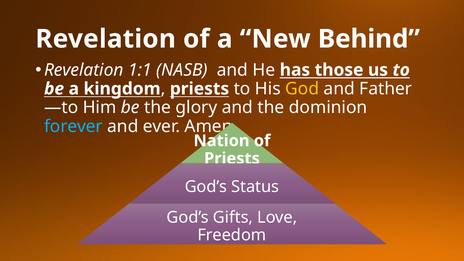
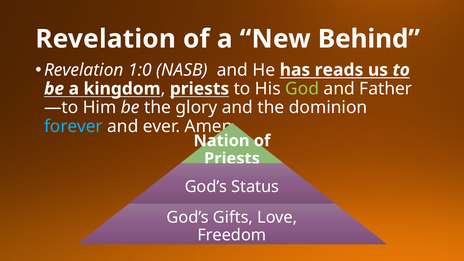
1:1: 1:1 -> 1:0 (140, 70)
those: those -> reads (339, 70)
God colour: yellow -> light green (302, 89)
